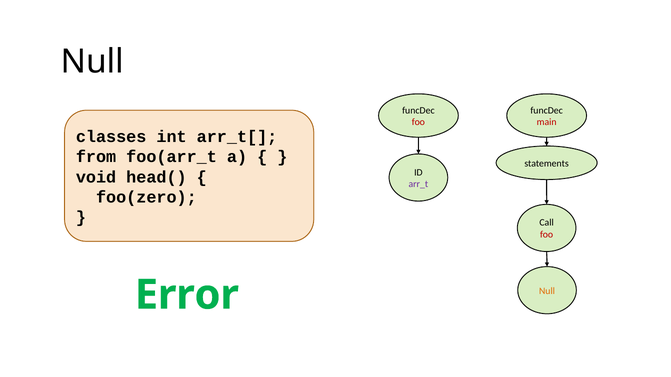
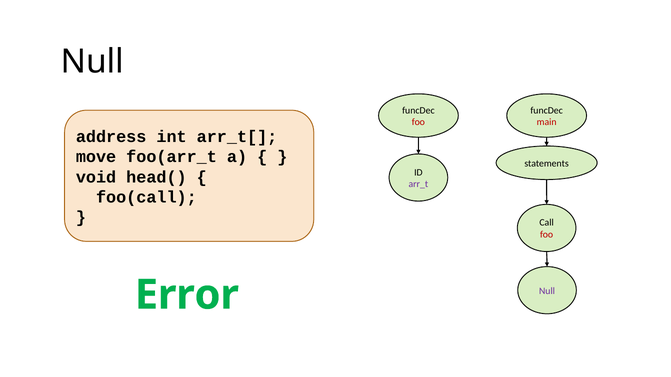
classes: classes -> address (111, 137)
from: from -> move (96, 157)
foo(zero: foo(zero -> foo(call (146, 197)
Null colour: orange -> purple (547, 291)
